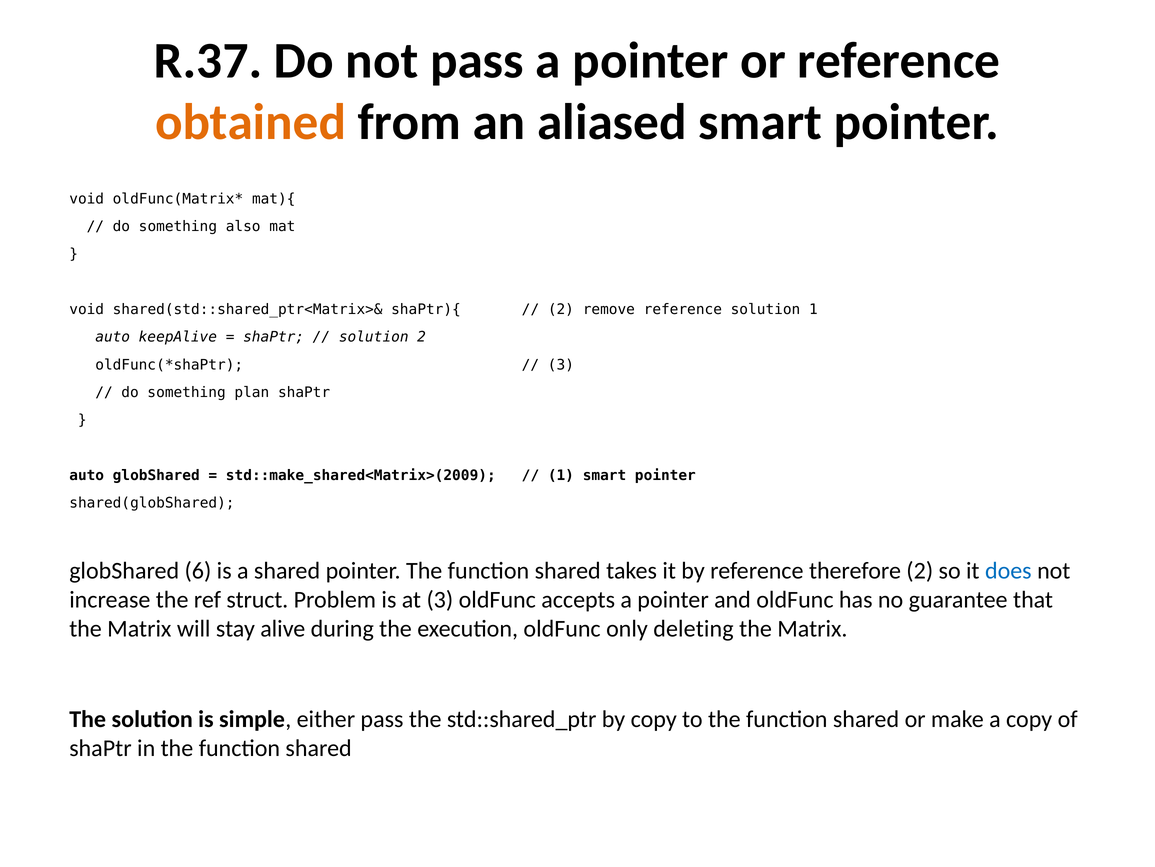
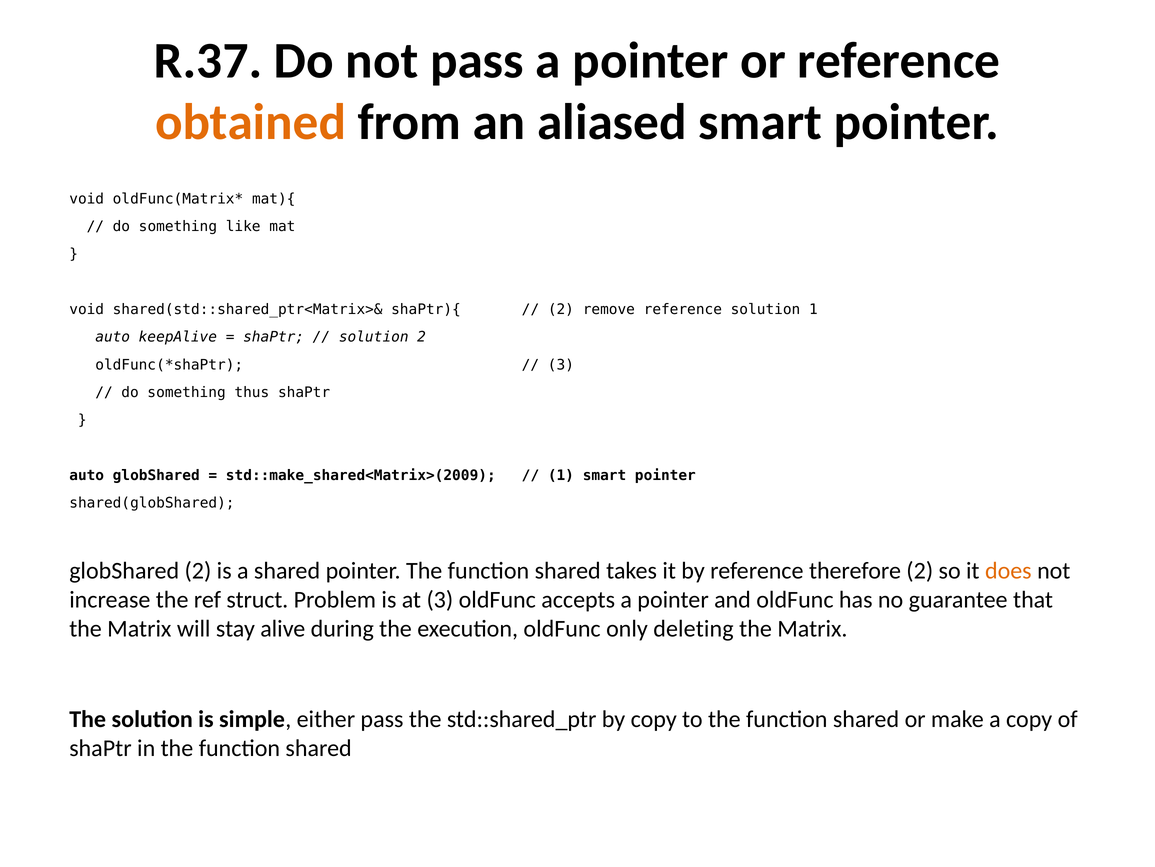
also: also -> like (243, 226)
plan: plan -> thus (252, 392)
globShared 6: 6 -> 2 (198, 571)
does colour: blue -> orange (1008, 571)
